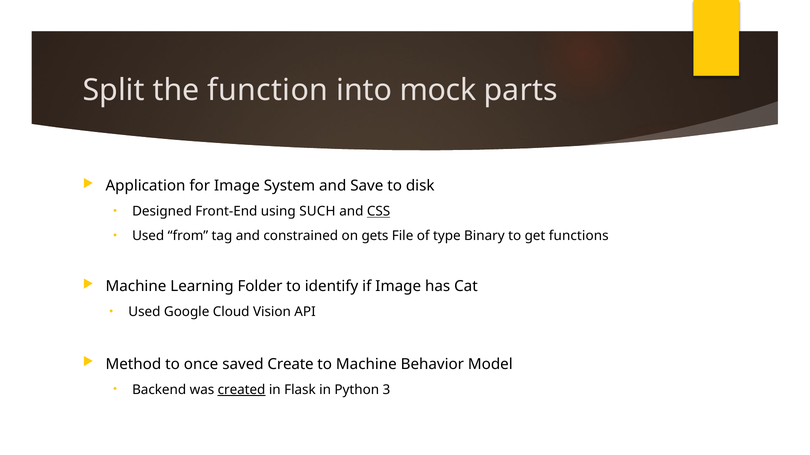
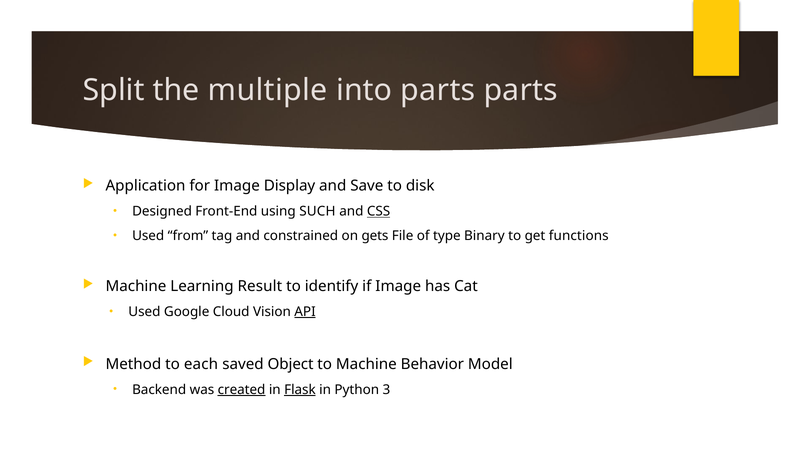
function: function -> multiple (268, 90)
into mock: mock -> parts (438, 90)
System: System -> Display (289, 186)
Folder: Folder -> Result (260, 287)
API underline: none -> present (305, 312)
once: once -> each (201, 365)
Create: Create -> Object (291, 365)
Flask underline: none -> present (300, 390)
